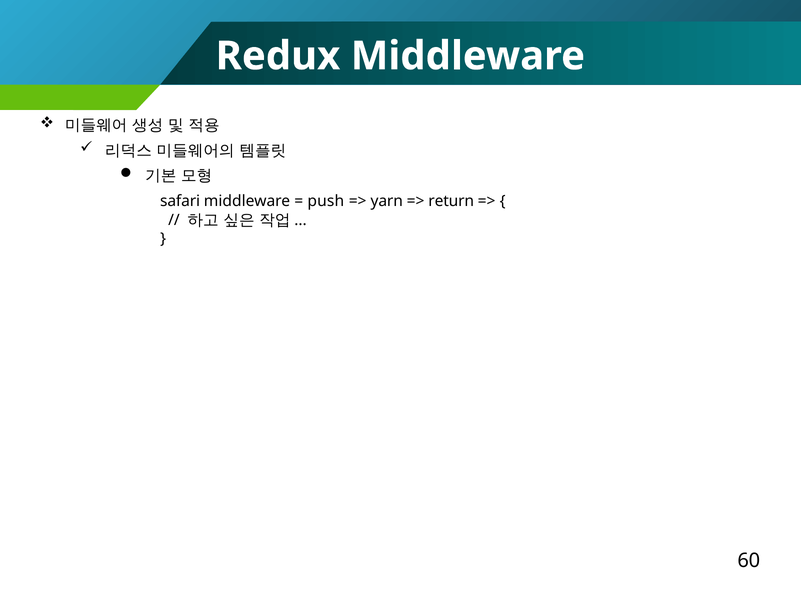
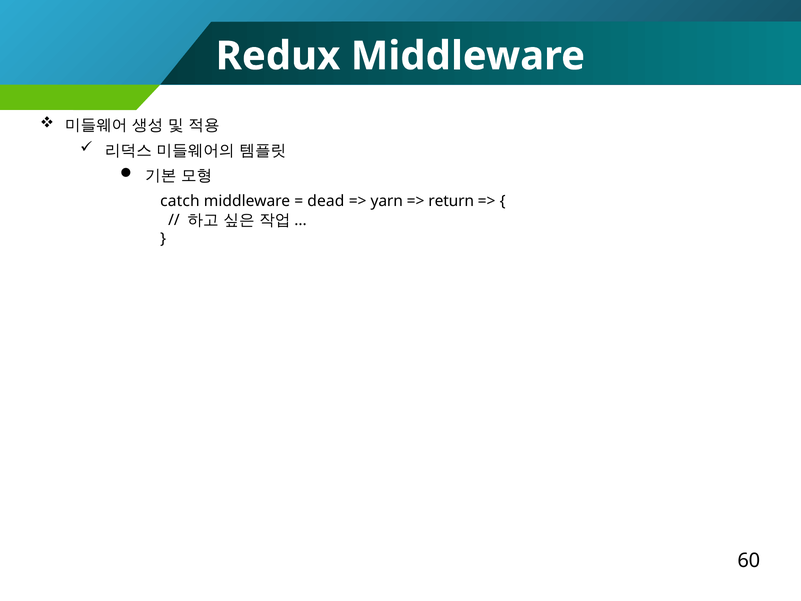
safari: safari -> catch (180, 201)
push: push -> dead (326, 201)
